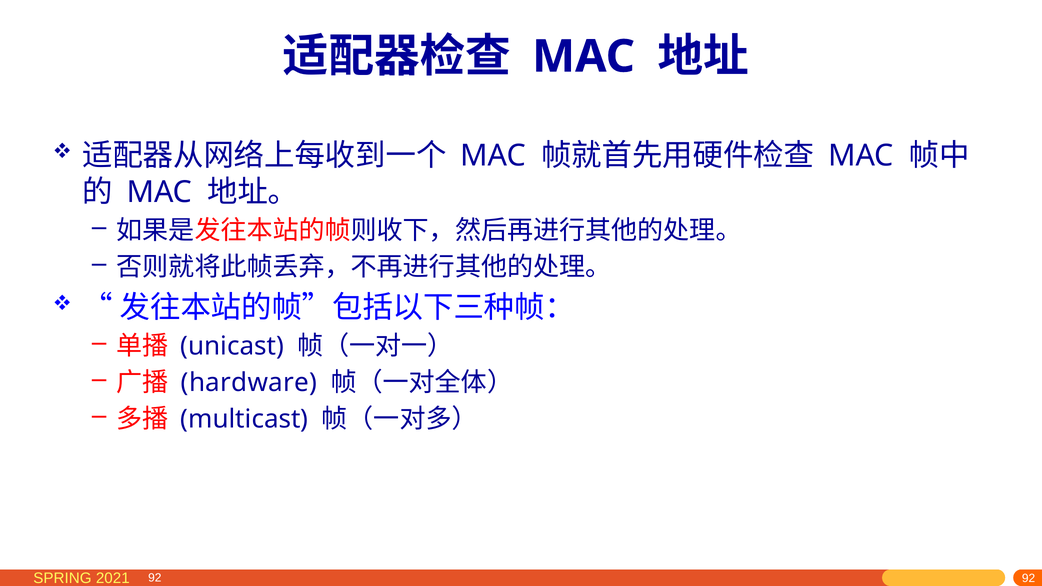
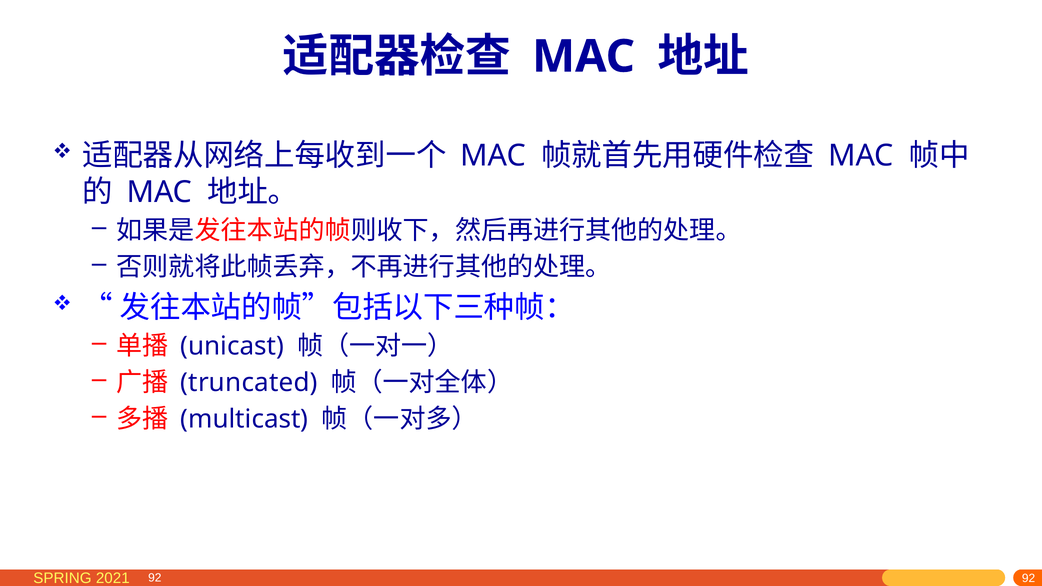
hardware: hardware -> truncated (249, 383)
